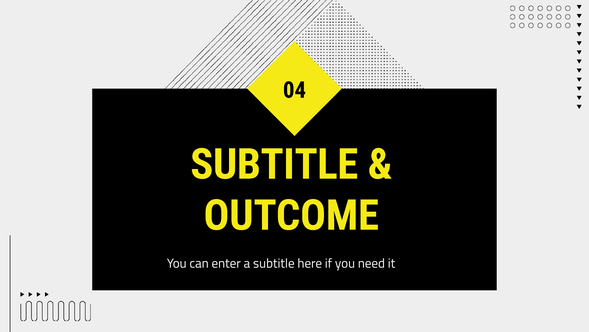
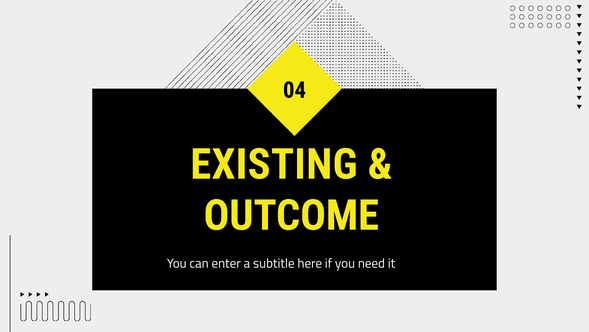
SUBTITLE: SUBTITLE -> EXISTING (274, 164)
